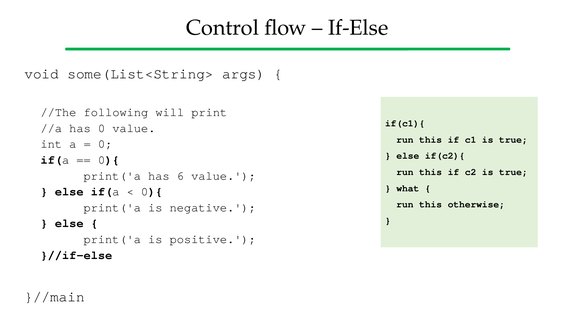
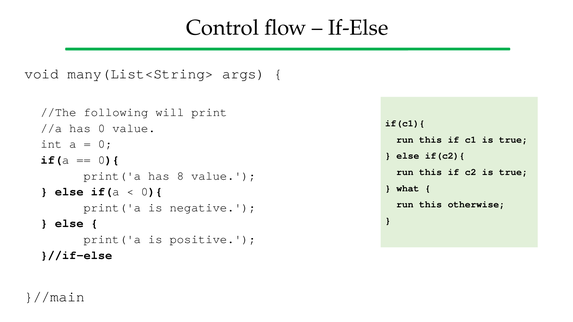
some(List<String>: some(List<String> -> many(List<String> (140, 74)
6: 6 -> 8 (180, 176)
